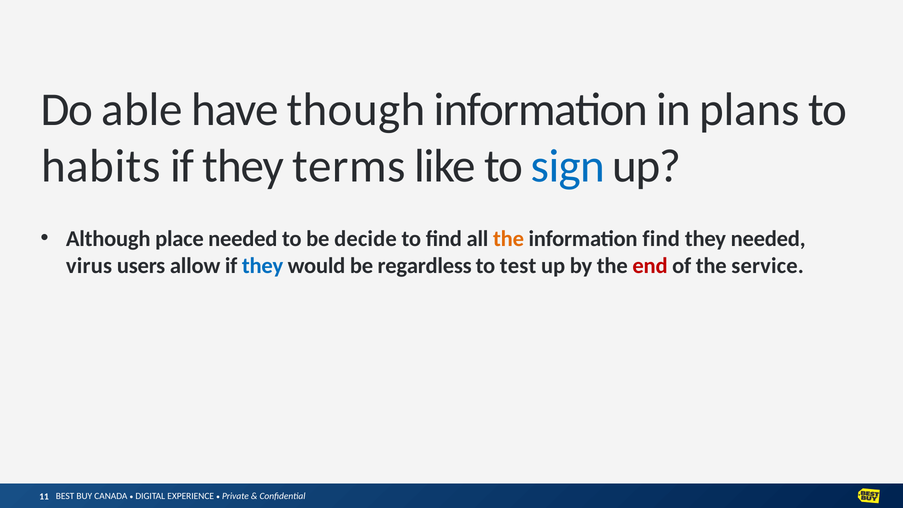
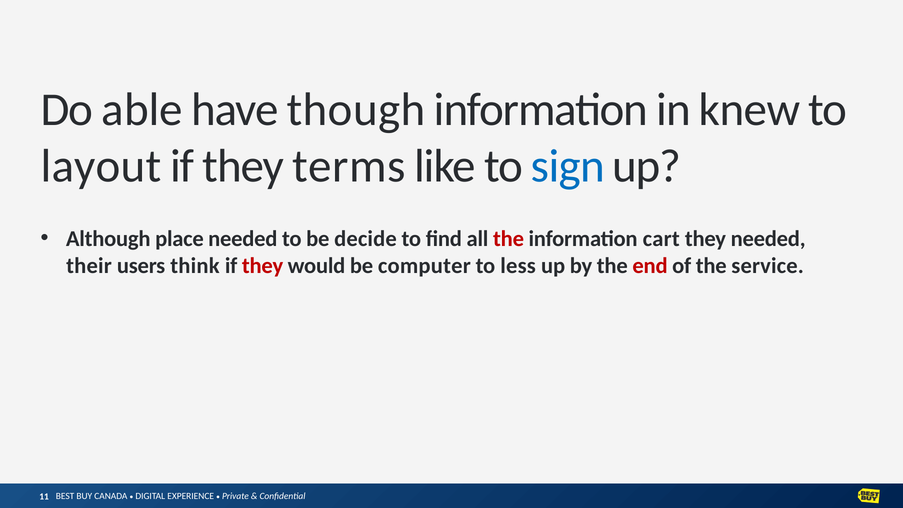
plans: plans -> knew (750, 110)
habits: habits -> layout (101, 166)
the colour: orange -> red (509, 239)
information find: find -> cart (661, 239)
virus: virus -> their (89, 266)
allow: allow -> think (195, 266)
they colour: blue -> red (263, 266)
regardless: regardless -> computer (424, 266)
test: test -> less (518, 266)
